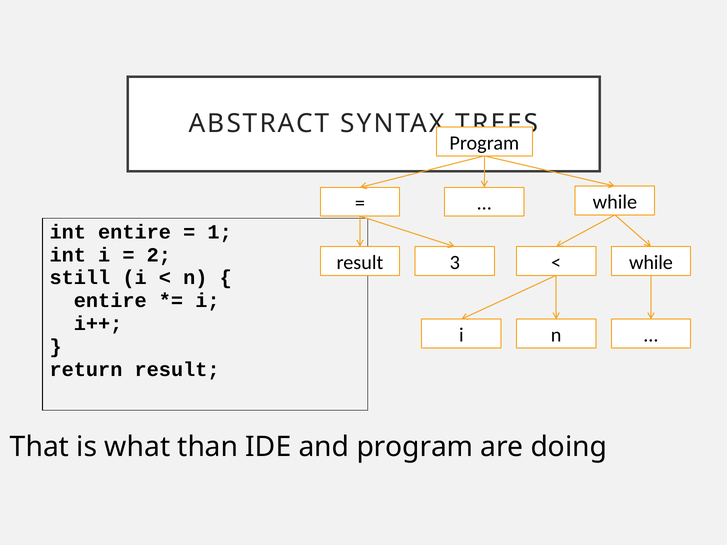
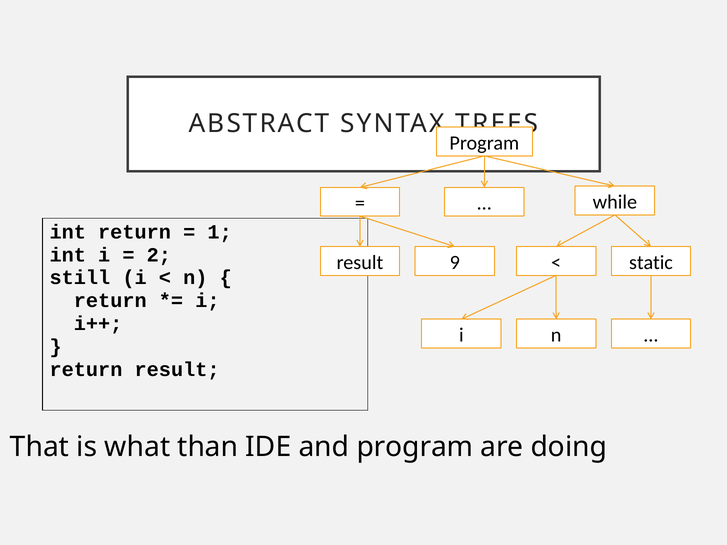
int entire: entire -> return (135, 232)
3: 3 -> 9 (455, 263)
while: while -> static (651, 263)
entire: entire -> return (110, 301)
